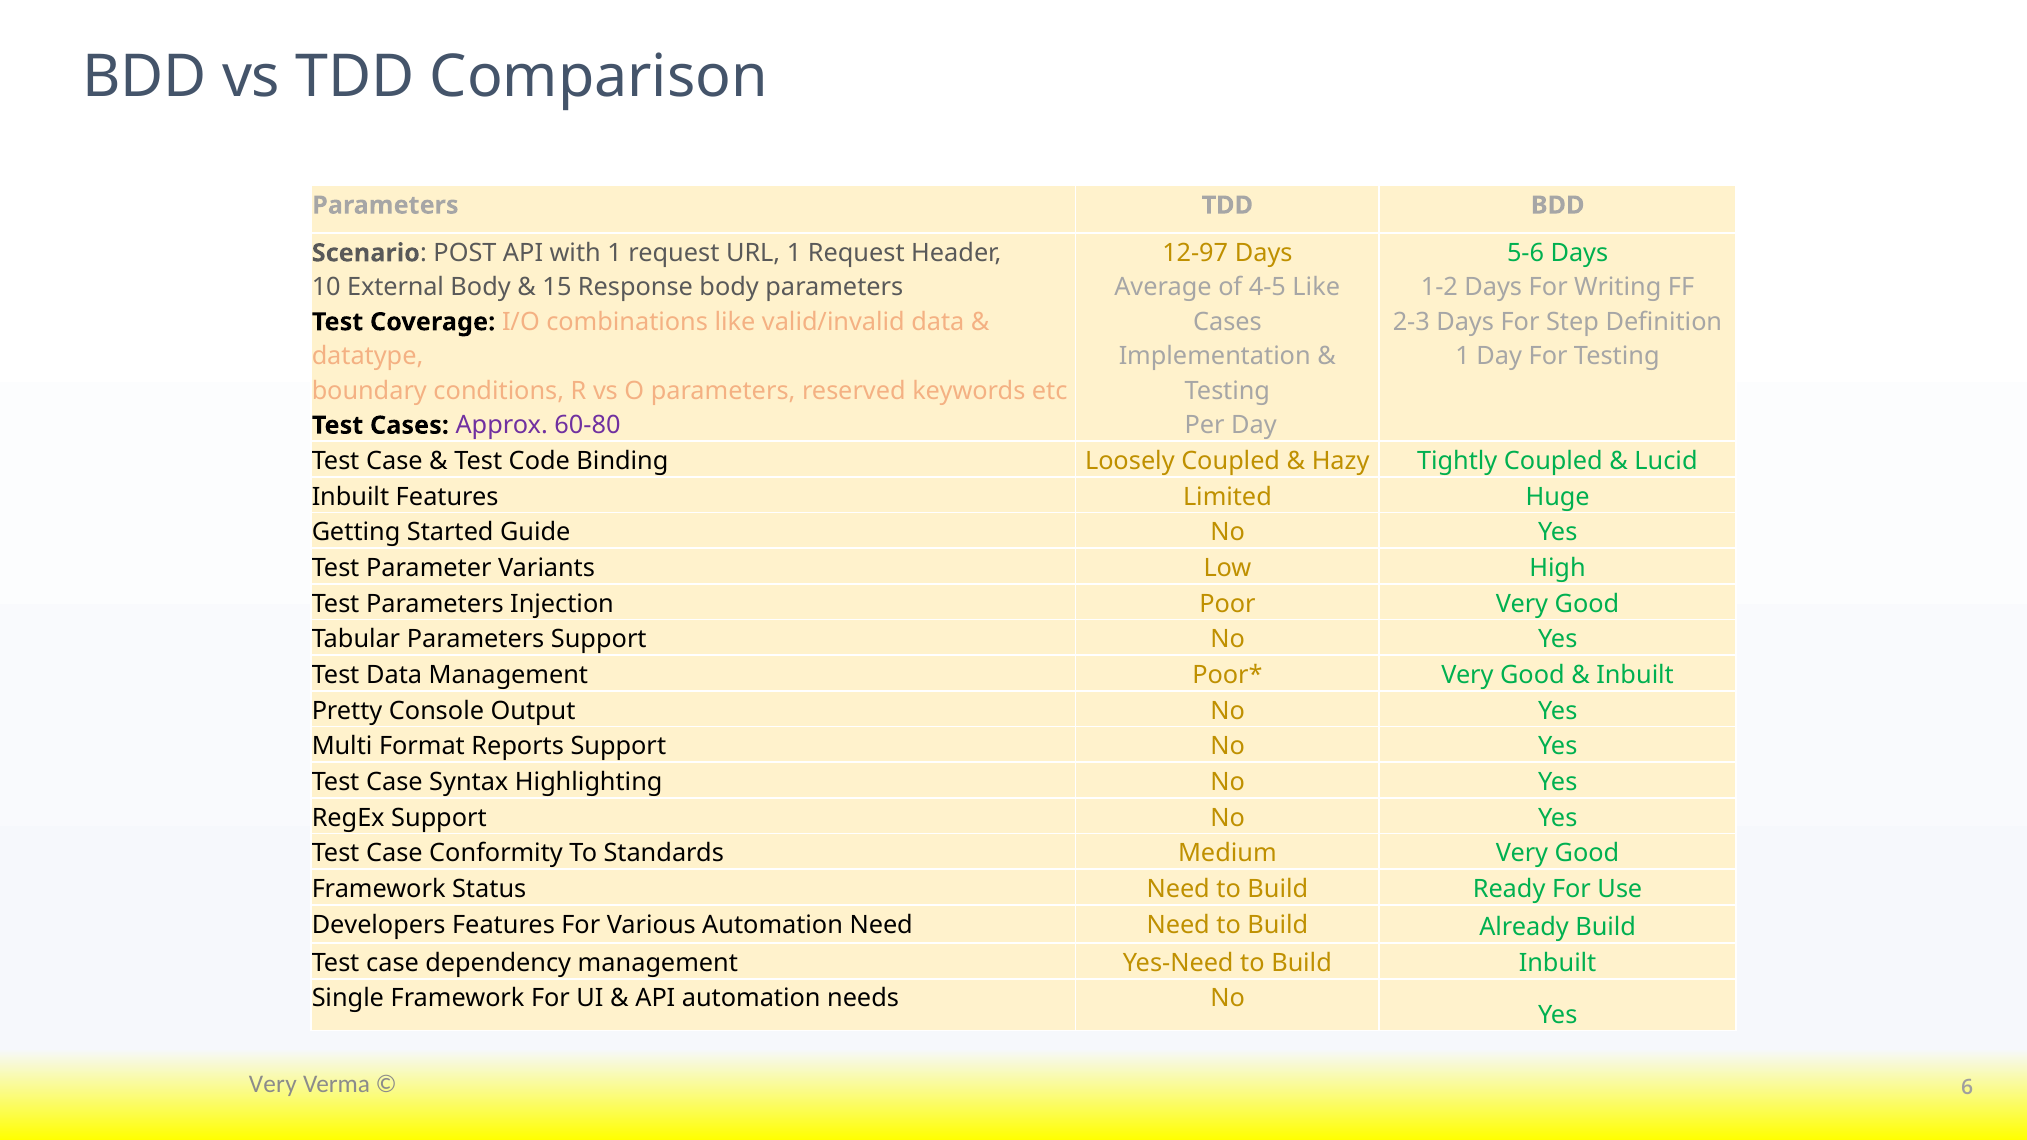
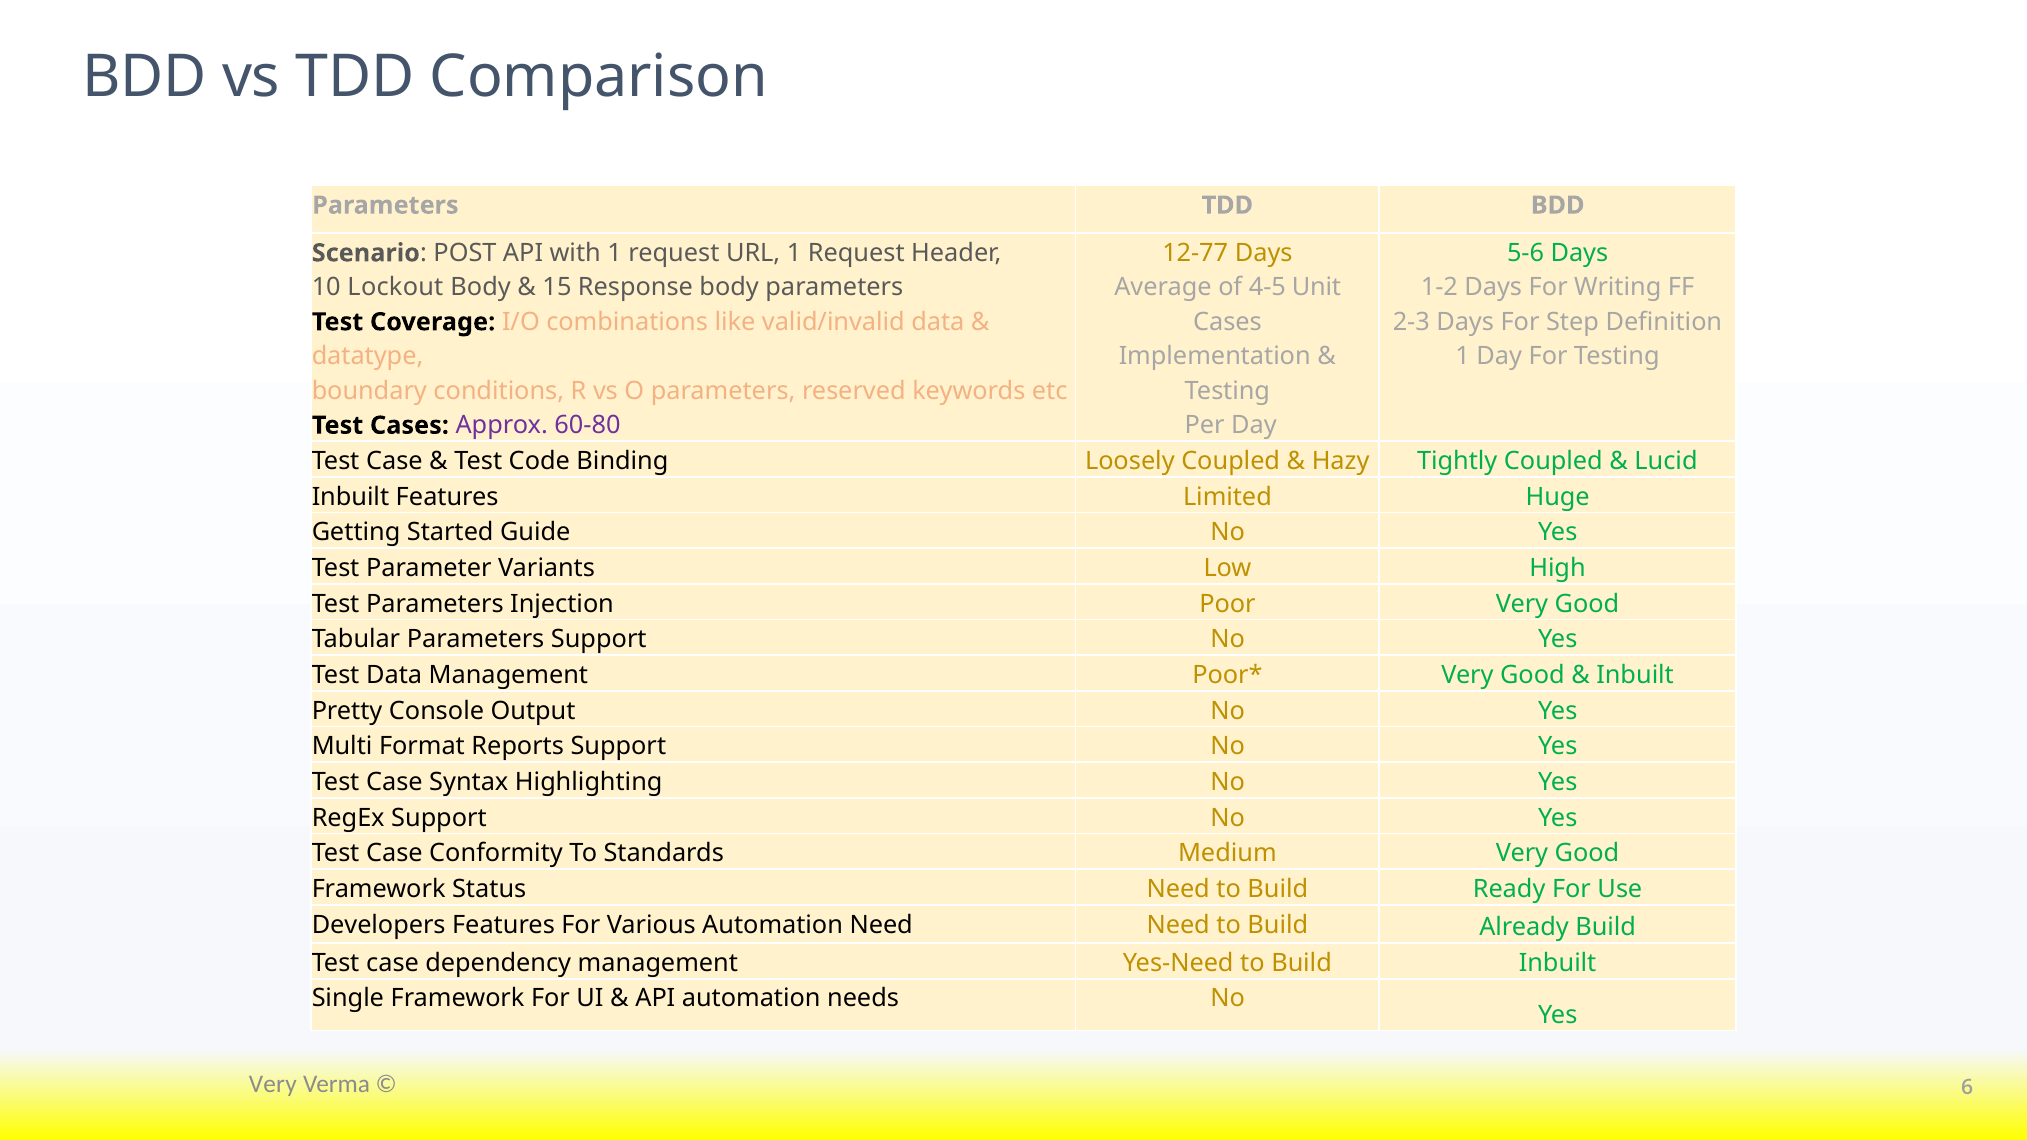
12-97: 12-97 -> 12-77 (1195, 253)
External: External -> Lockout (395, 288)
4-5 Like: Like -> Unit (1316, 288)
